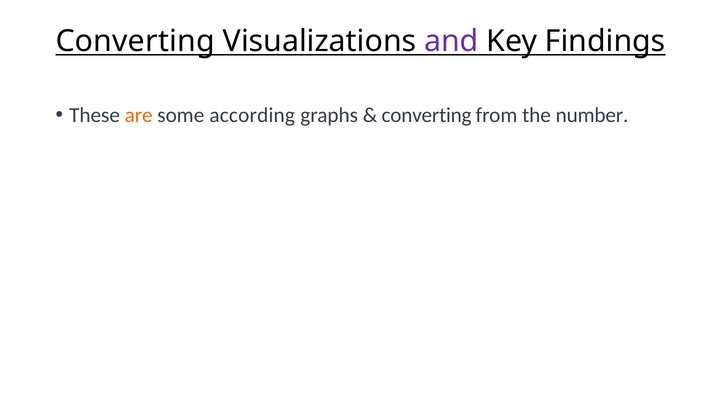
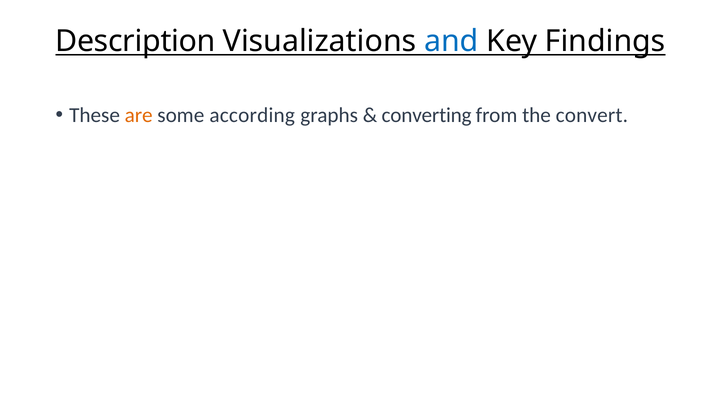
Converting: Converting -> Description (135, 41)
and colour: purple -> blue (451, 41)
number: number -> convert (592, 115)
